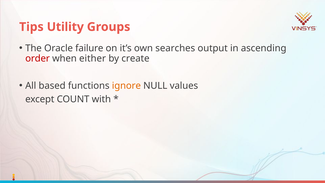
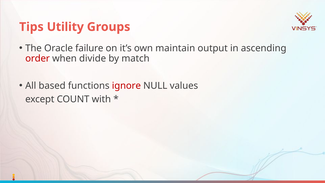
searches: searches -> maintain (175, 48)
either: either -> divide (93, 58)
create: create -> match (135, 58)
ignore colour: orange -> red (126, 86)
